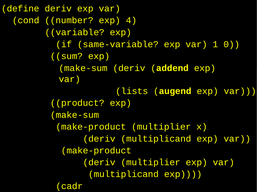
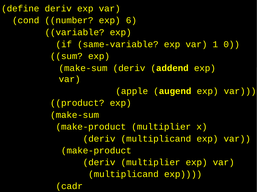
4: 4 -> 6 (131, 20)
lists: lists -> apple (132, 91)
